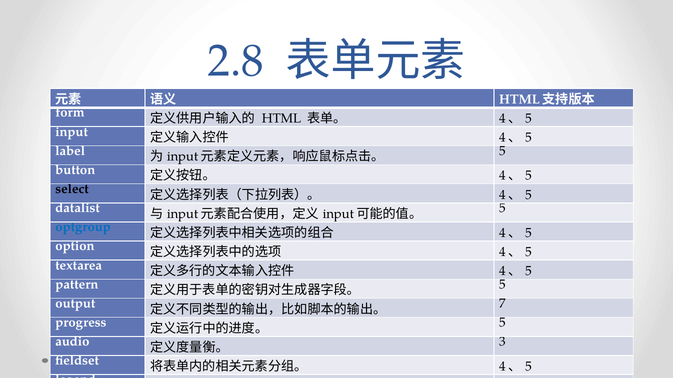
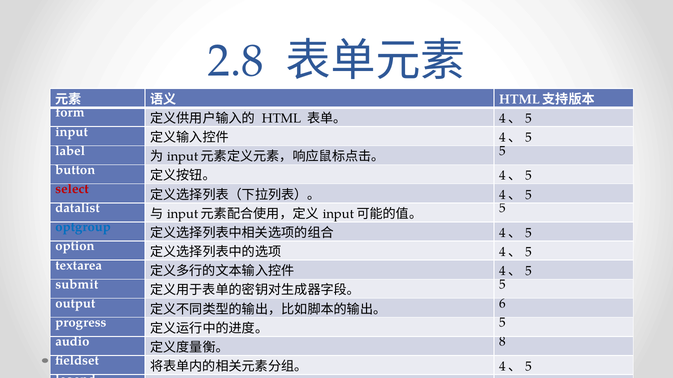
select colour: black -> red (72, 189)
pattern: pattern -> submit (77, 285)
7: 7 -> 6 (502, 304)
3: 3 -> 8 (502, 342)
